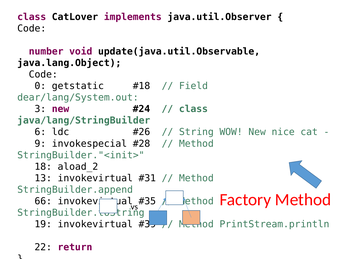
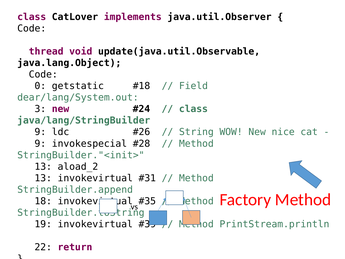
number: number -> thread (46, 51)
6: 6 -> 9 (40, 132)
18: 18 -> 13 (43, 166)
66: 66 -> 18 (43, 201)
